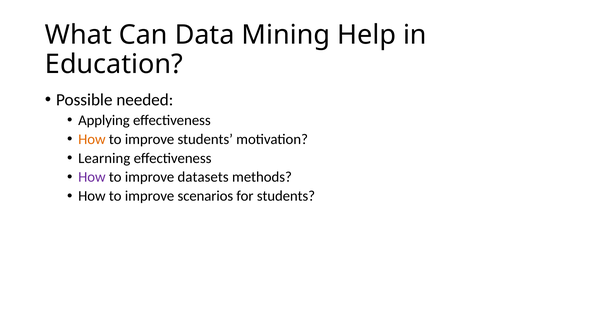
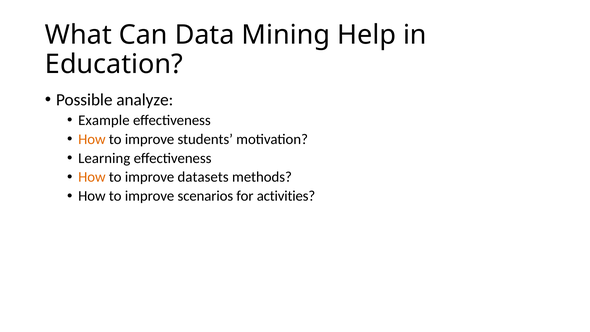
needed: needed -> analyze (145, 100)
Applying: Applying -> Example (104, 120)
How colour: purple -> orange (92, 177)
for students: students -> activities (286, 196)
